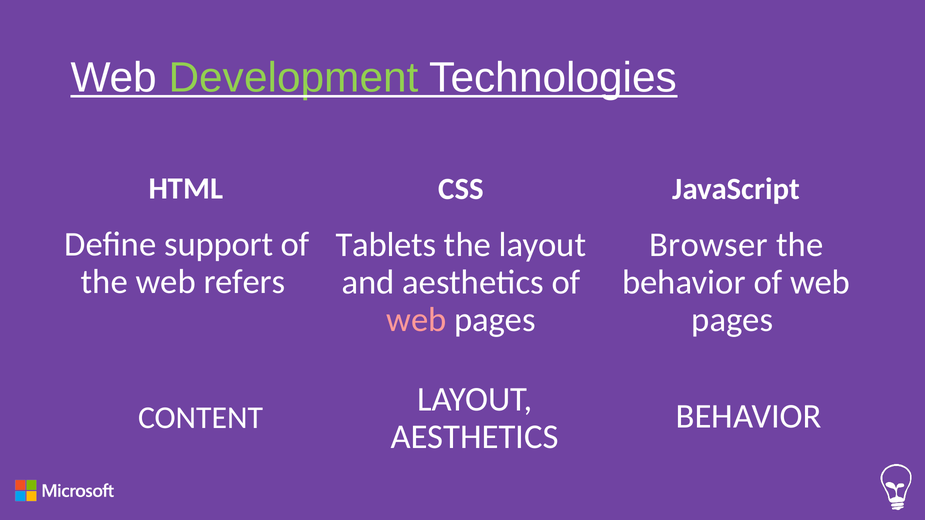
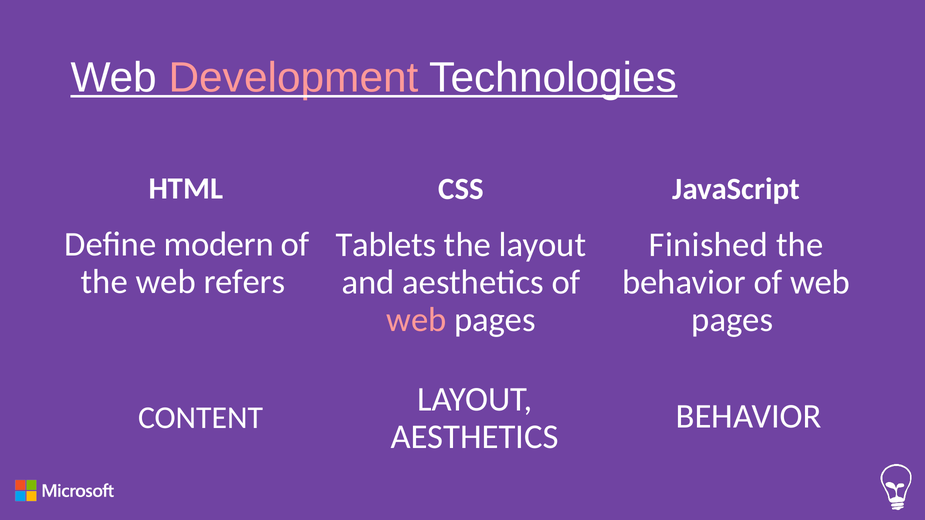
Development colour: light green -> pink (294, 78)
support: support -> modern (219, 244)
Browser: Browser -> Finished (709, 245)
